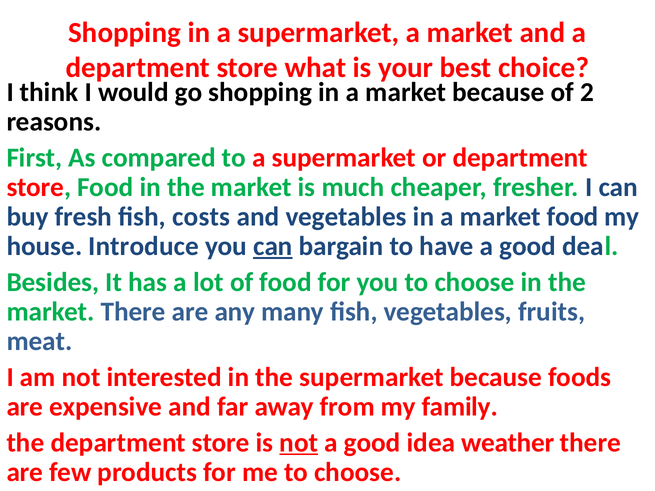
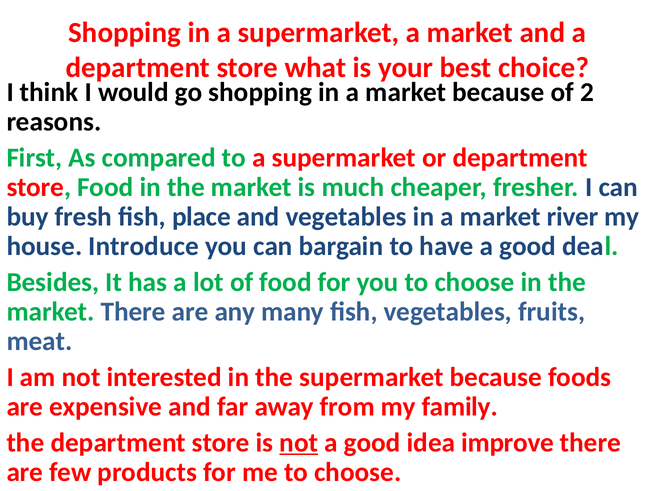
costs: costs -> place (201, 217)
market food: food -> river (573, 217)
can underline: present -> none (273, 246)
weather: weather -> improve (508, 443)
